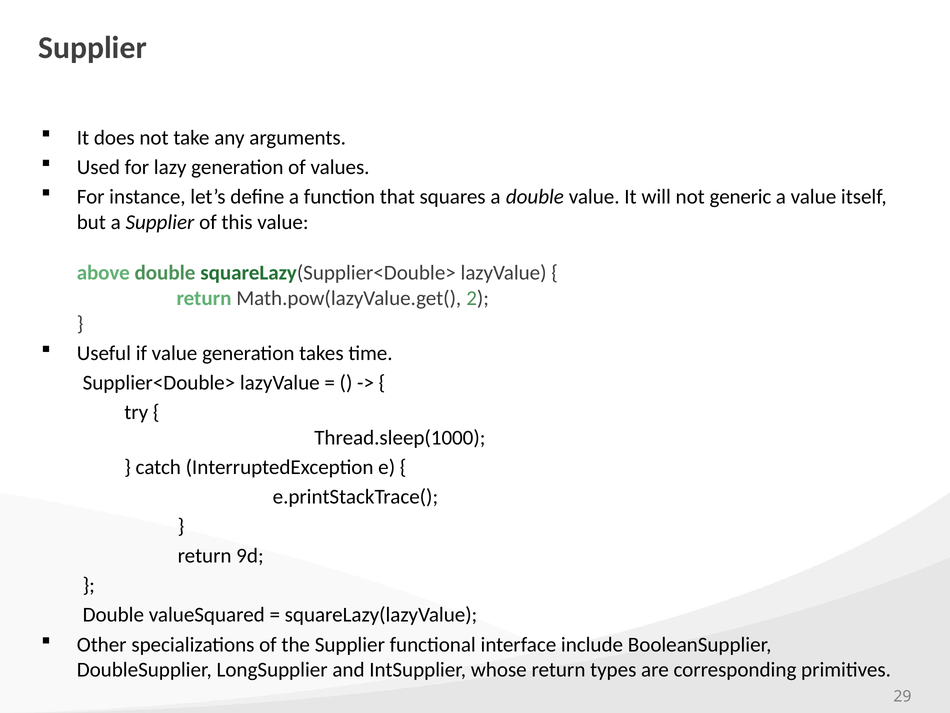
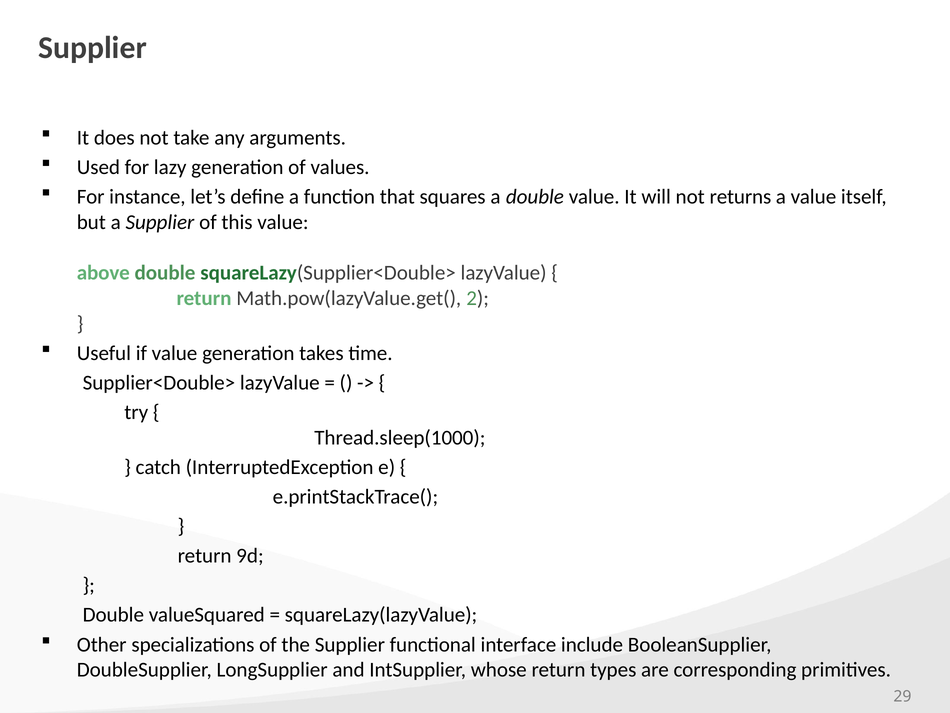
generic: generic -> returns (740, 197)
